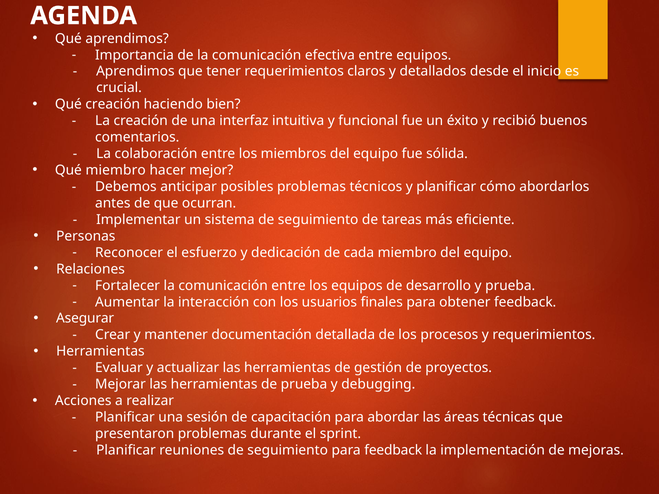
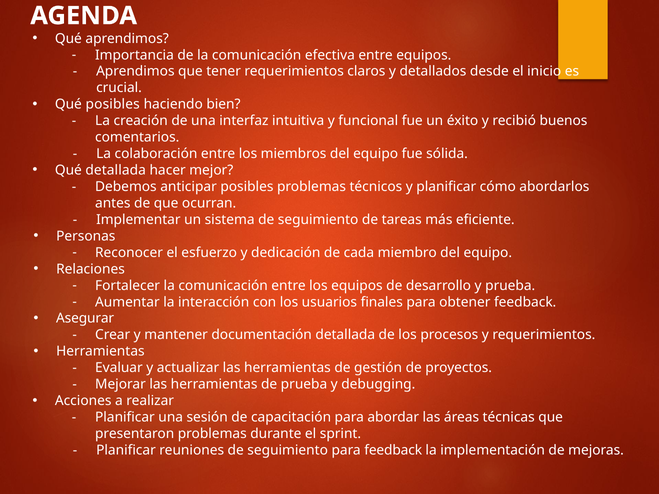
Qué creación: creación -> posibles (113, 104)
Qué miembro: miembro -> detallada (116, 170)
